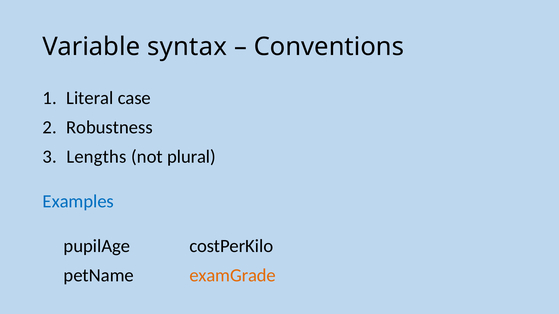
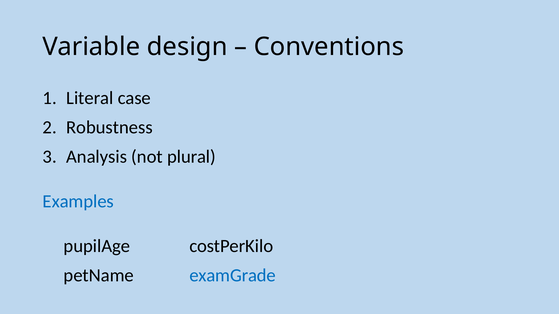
syntax: syntax -> design (187, 47)
Lengths: Lengths -> Analysis (97, 157)
examGrade colour: orange -> blue (233, 276)
